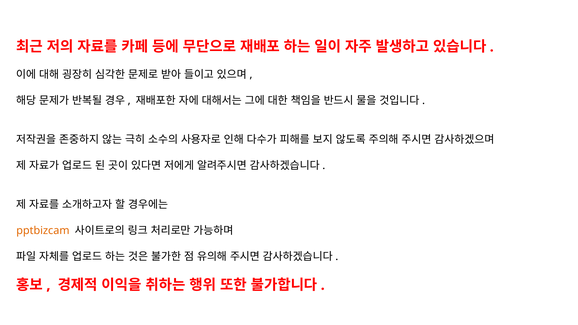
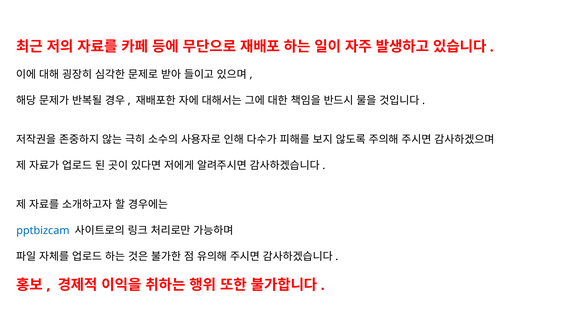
pptbizcam colour: orange -> blue (43, 231)
